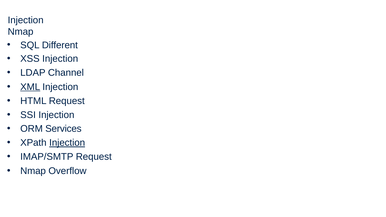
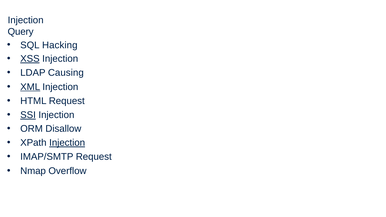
Nmap: Nmap -> Query (21, 32)
Different: Different -> Hacking (60, 45)
XSS underline: none -> present (30, 59)
Channel: Channel -> Causing (66, 73)
SSI underline: none -> present (28, 115)
Services: Services -> Disallow (63, 129)
